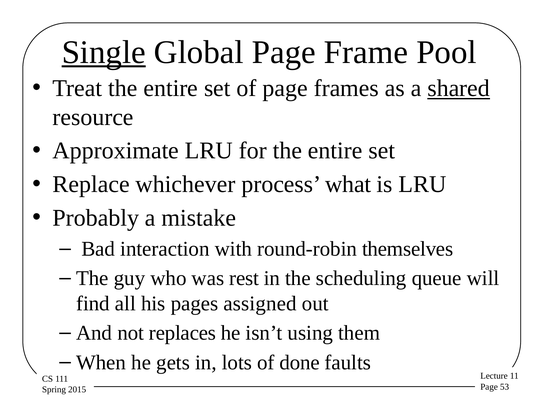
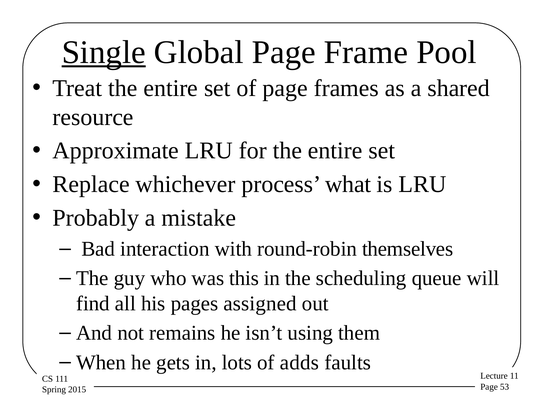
shared underline: present -> none (459, 88)
rest: rest -> this (244, 278)
replaces: replaces -> remains (182, 332)
done: done -> adds (299, 362)
